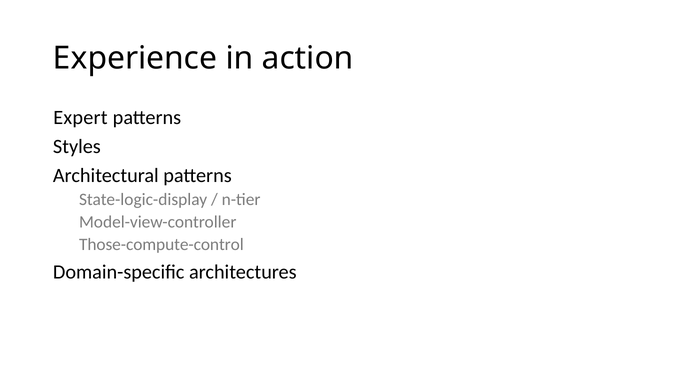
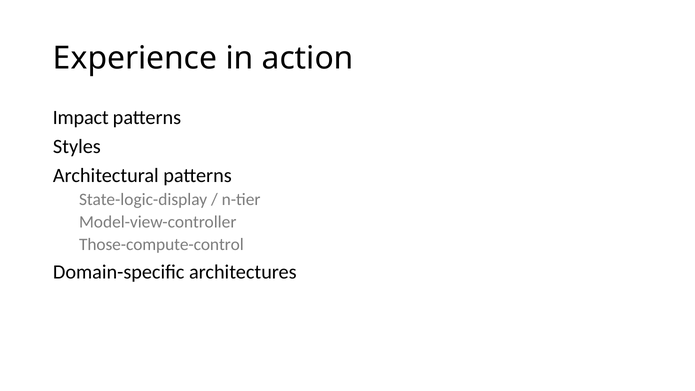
Expert: Expert -> Impact (81, 117)
